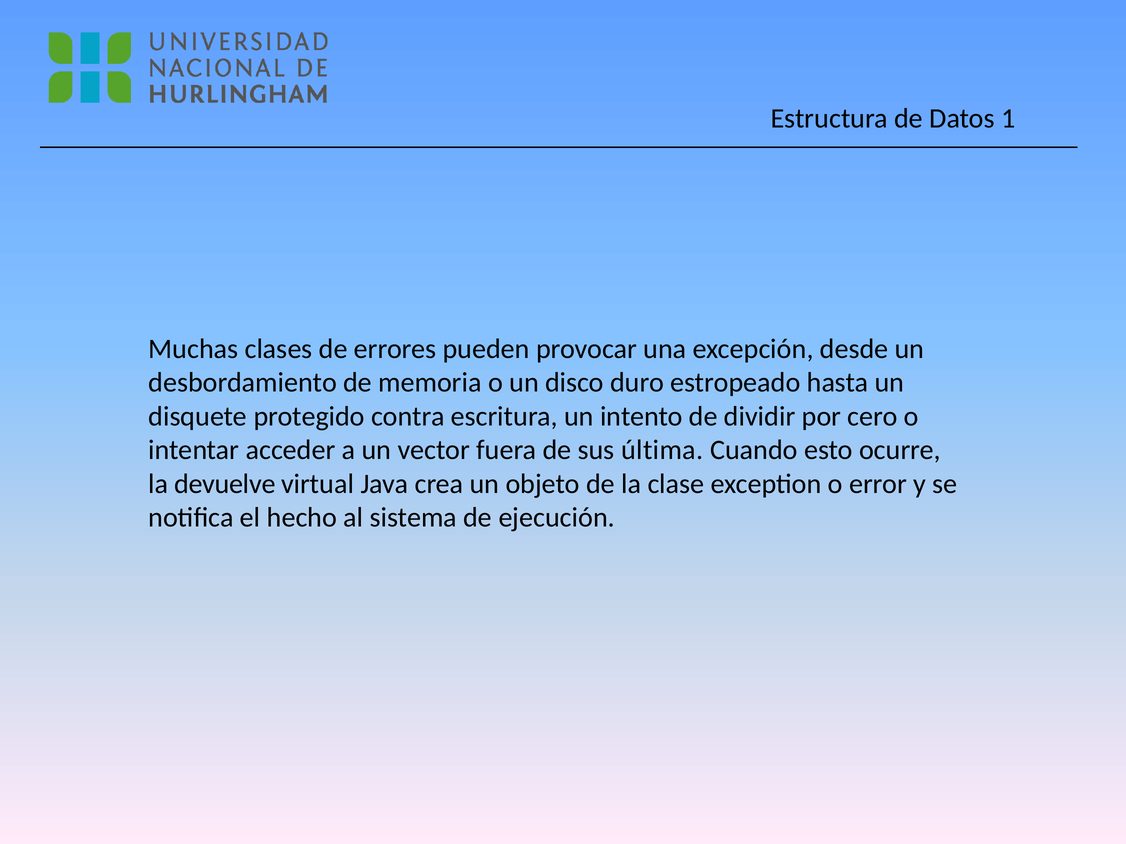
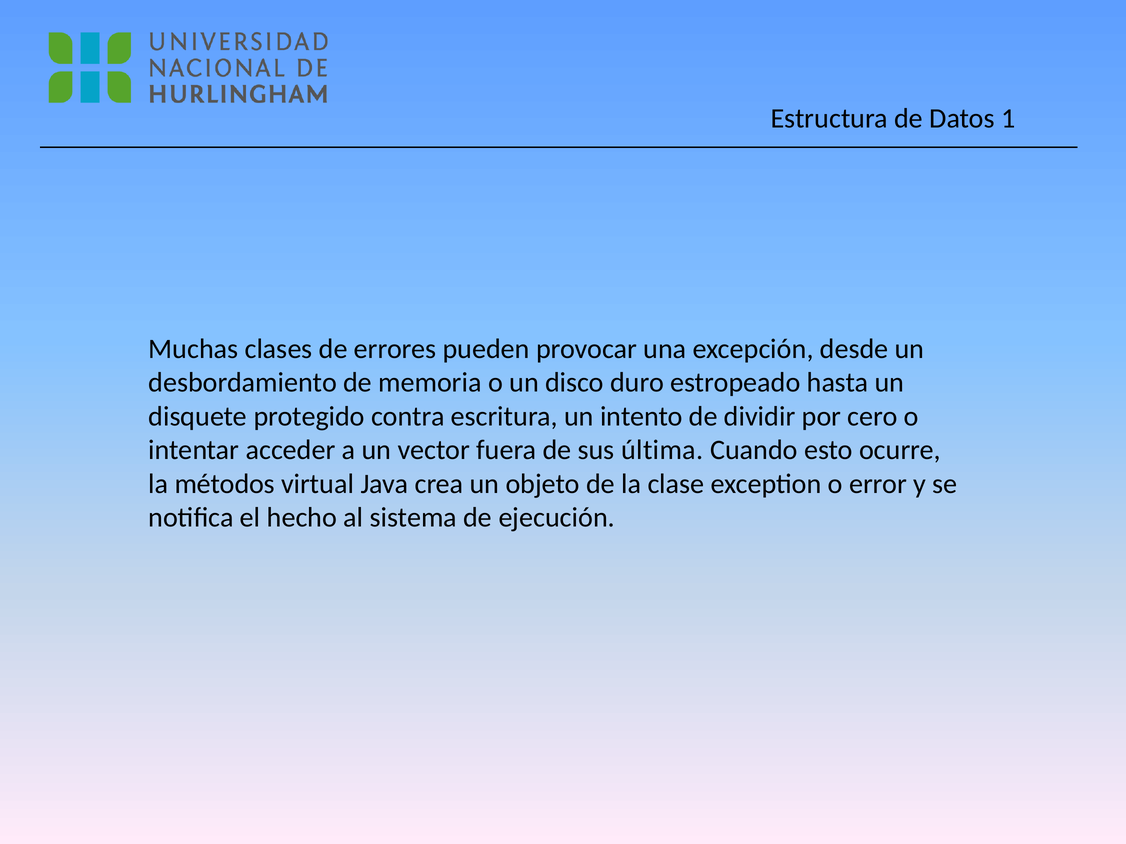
devuelve: devuelve -> métodos (225, 484)
